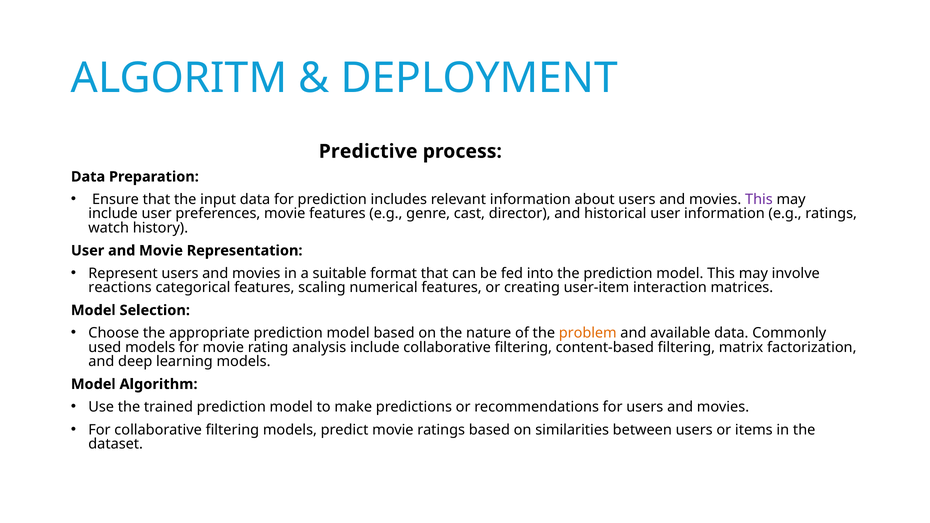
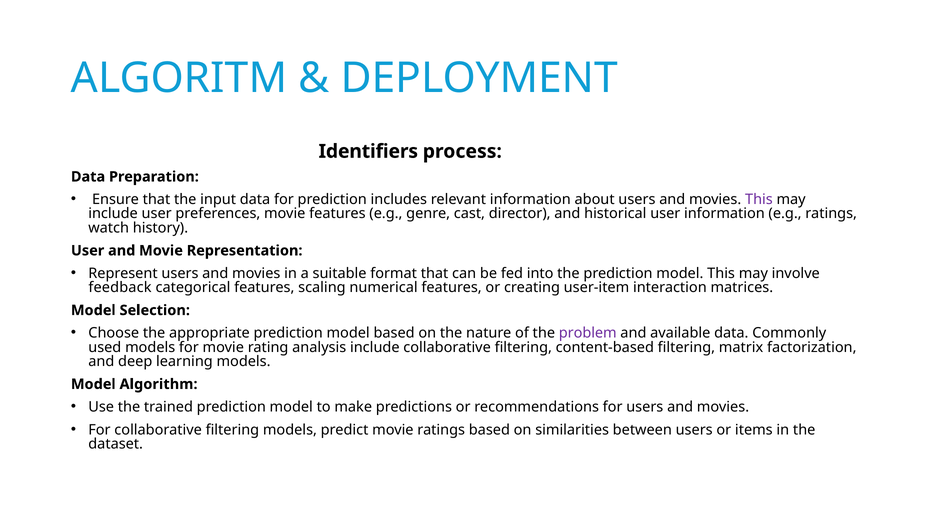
Predictive: Predictive -> Identifiers (368, 151)
reactions: reactions -> feedback (120, 288)
problem colour: orange -> purple (588, 333)
